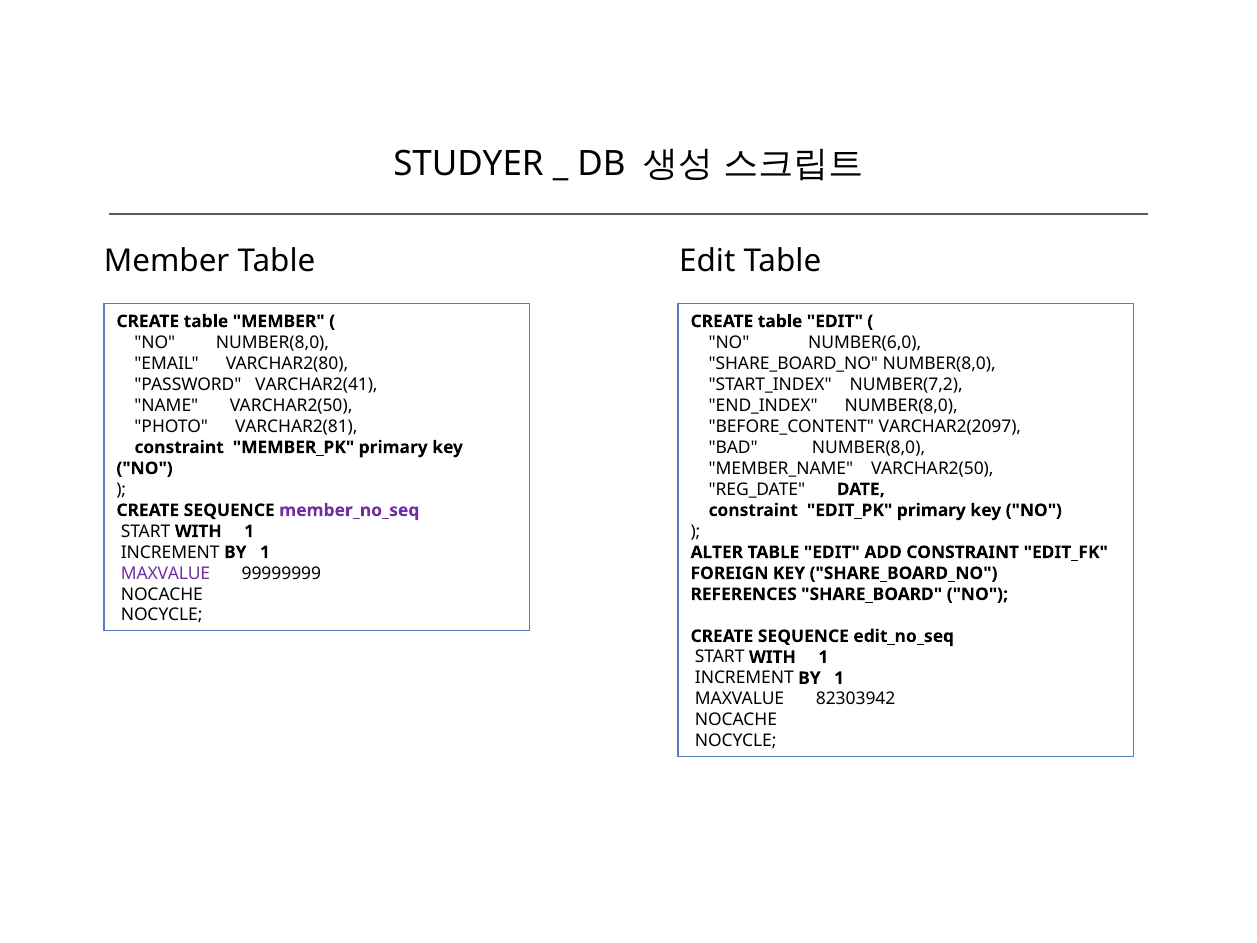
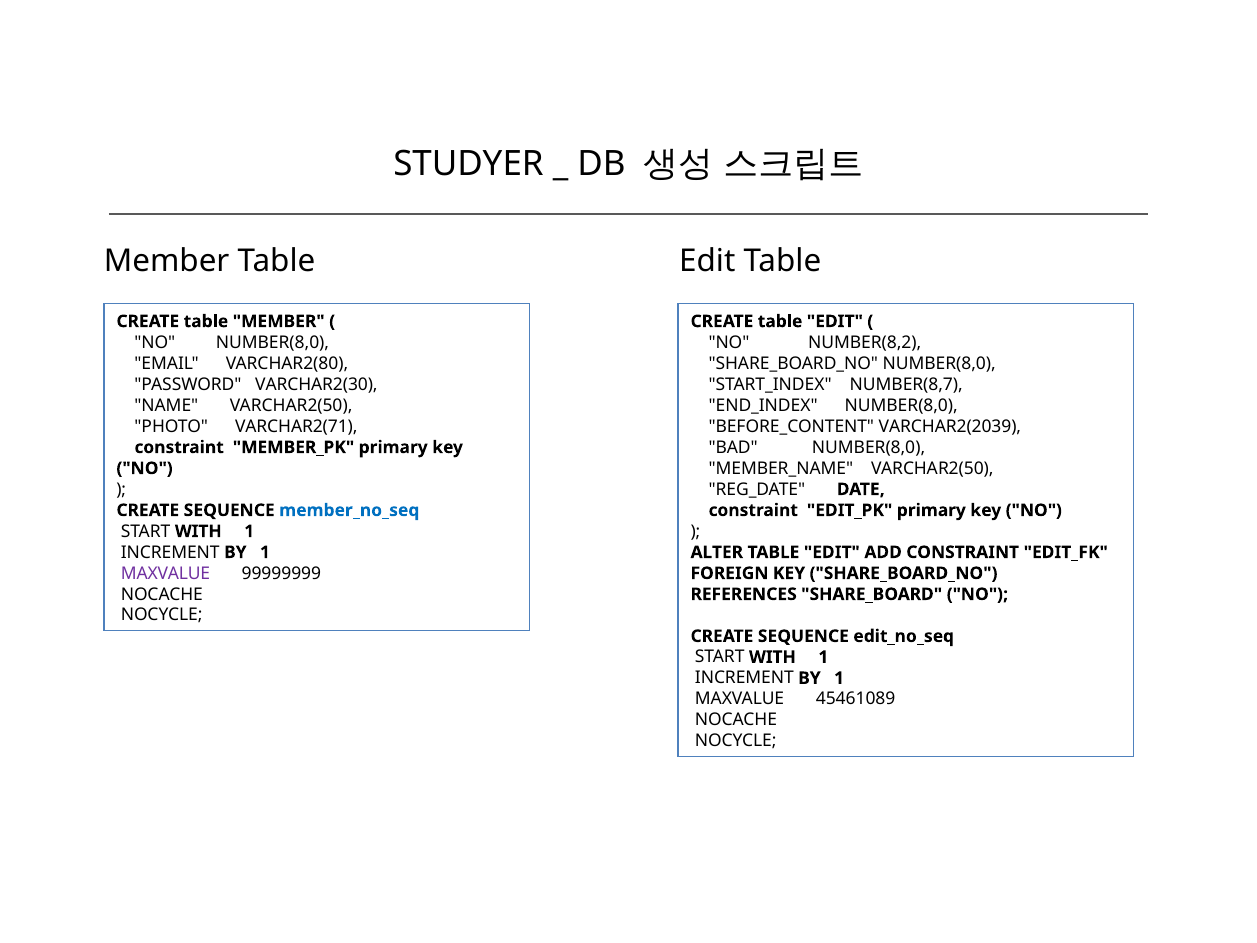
NUMBER(6,0: NUMBER(6,0 -> NUMBER(8,2 (865, 342)
VARCHAR2(41: VARCHAR2(41 -> VARCHAR2(30 (316, 384)
NUMBER(7,2: NUMBER(7,2 -> NUMBER(8,7 (906, 384)
VARCHAR2(81: VARCHAR2(81 -> VARCHAR2(71 (296, 426)
VARCHAR2(2097: VARCHAR2(2097 -> VARCHAR2(2039 (950, 426)
member_no_seq colour: purple -> blue (349, 510)
82303942: 82303942 -> 45461089 (856, 699)
